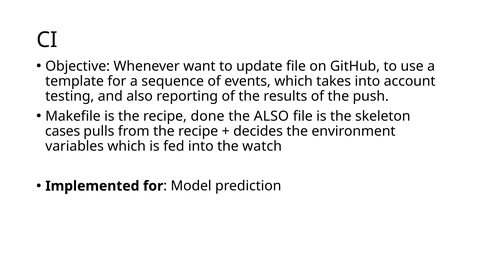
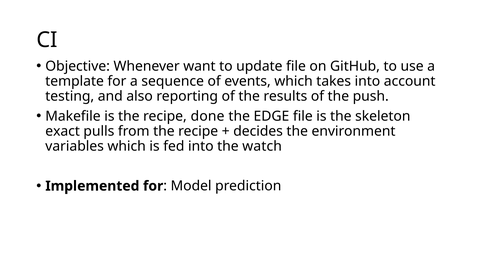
the ALSO: ALSO -> EDGE (271, 116)
cases: cases -> exact (63, 131)
